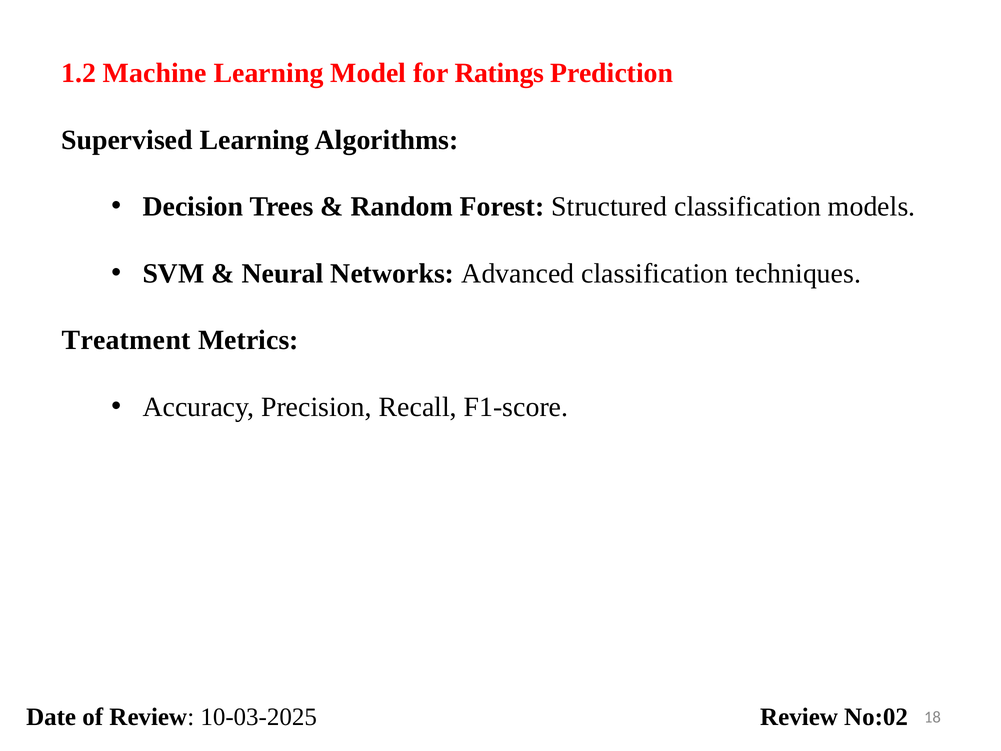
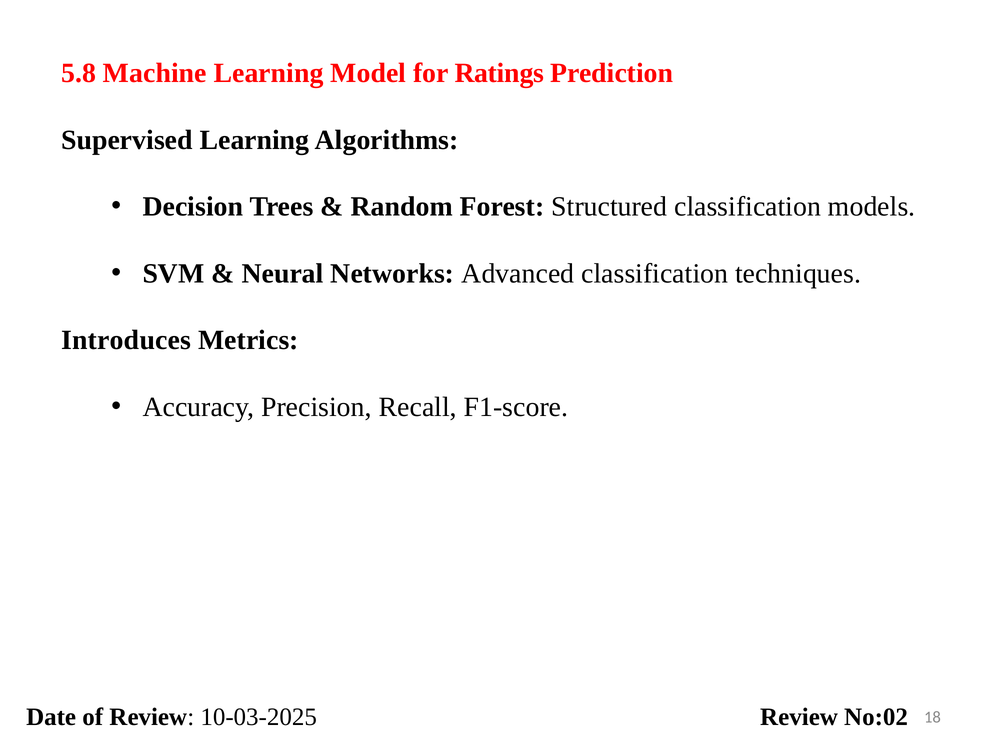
1.2: 1.2 -> 5.8 (79, 73)
Treatment: Treatment -> Introduces (126, 340)
